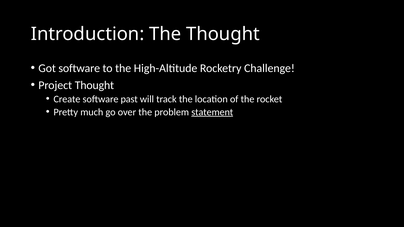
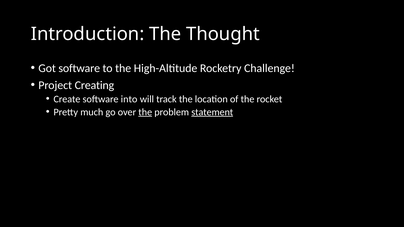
Project Thought: Thought -> Creating (94, 85)
past: past -> into (129, 99)
the underline: none -> present (145, 112)
